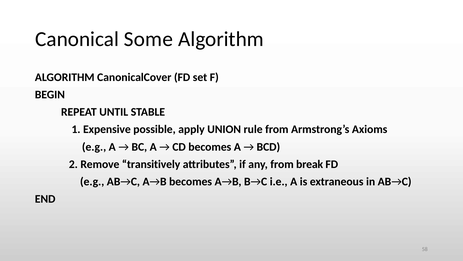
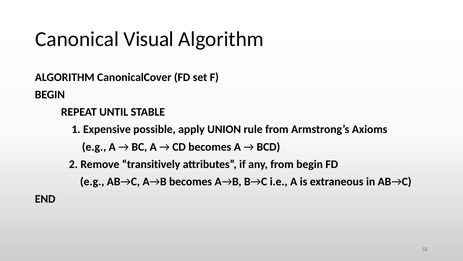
Some: Some -> Visual (149, 39)
from break: break -> begin (310, 164)
